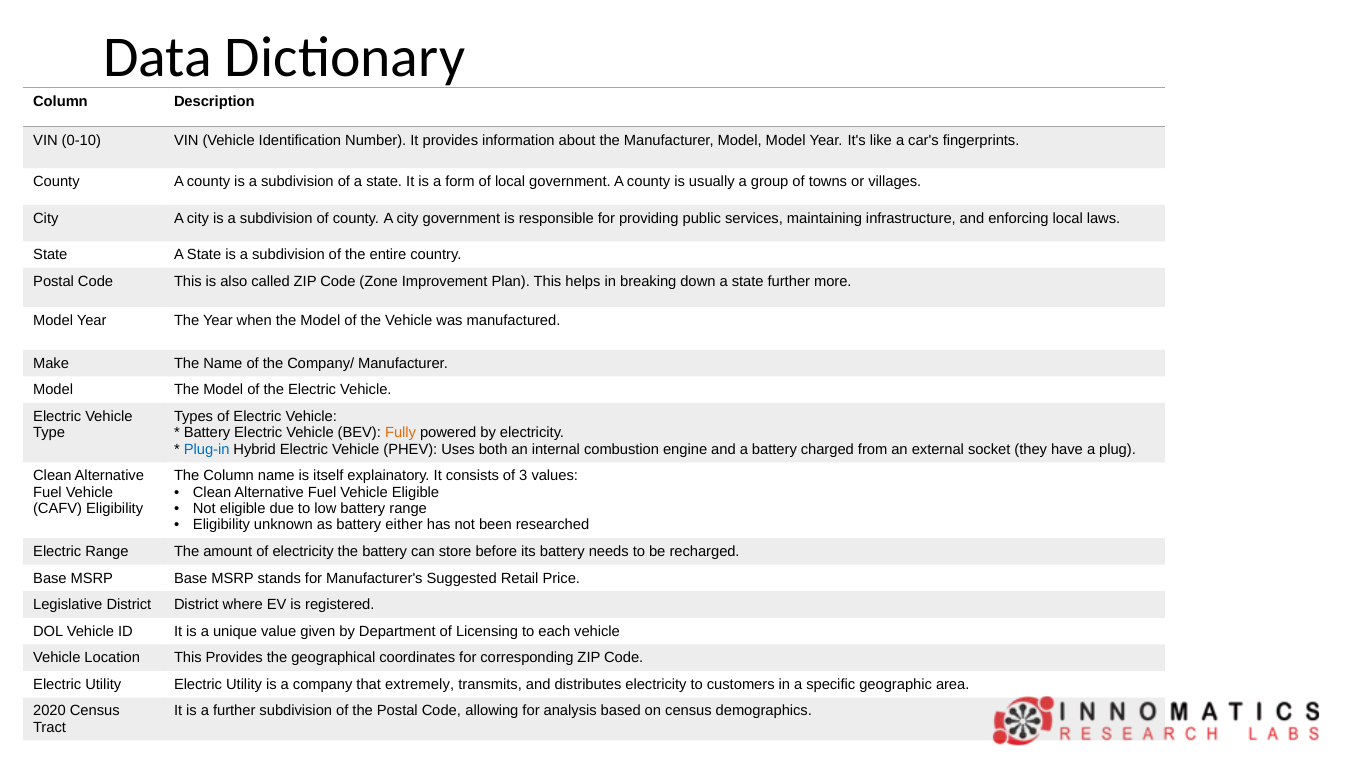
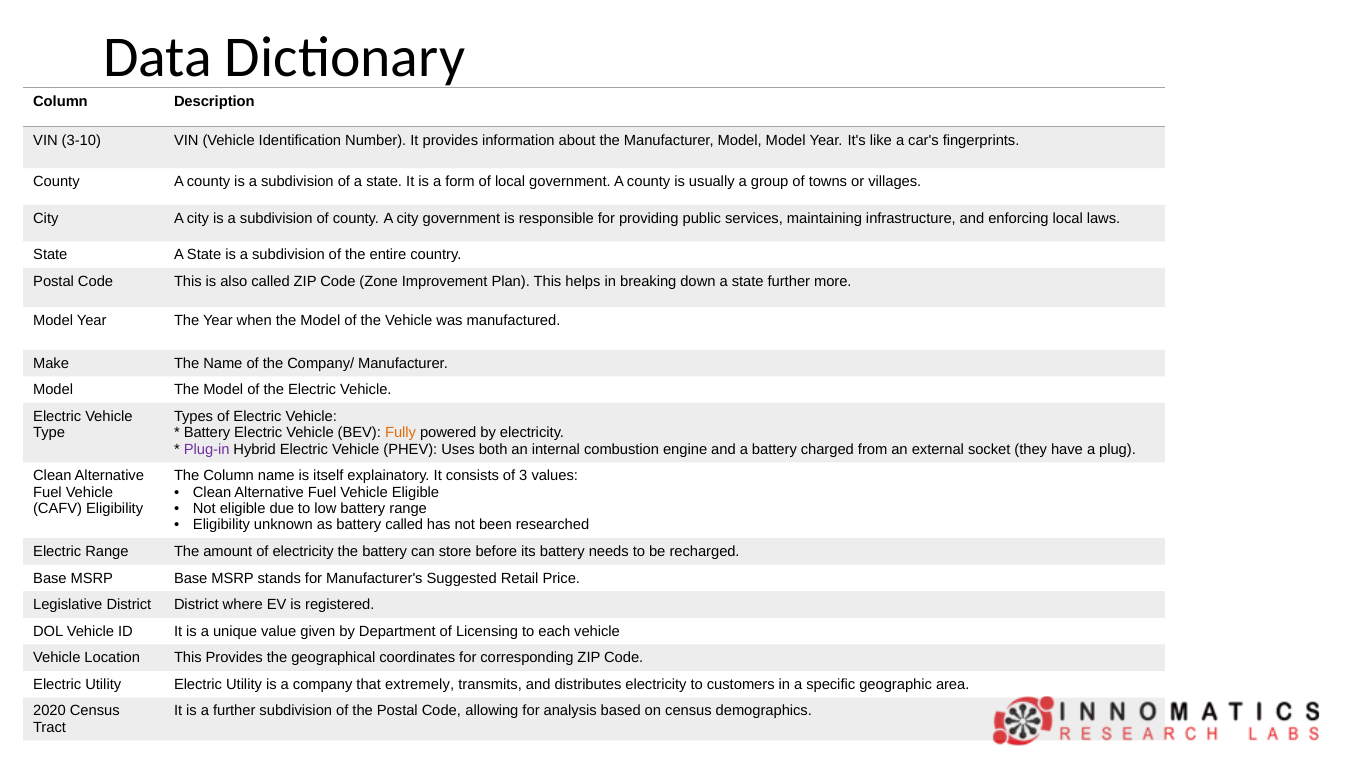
0-10: 0-10 -> 3-10 (81, 140)
Plug-in colour: blue -> purple (207, 449)
battery either: either -> called (404, 525)
